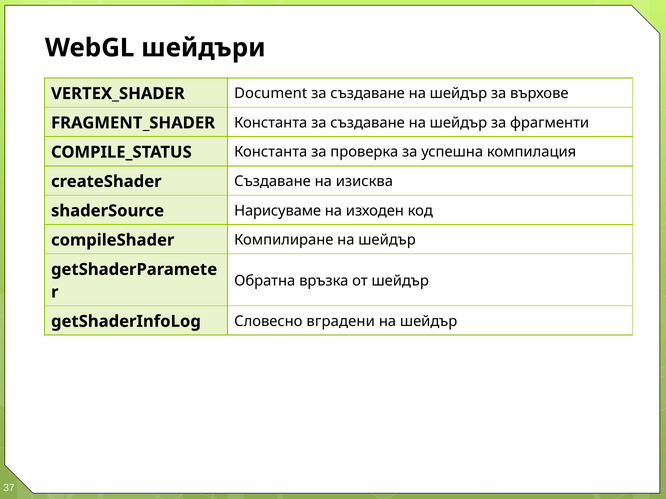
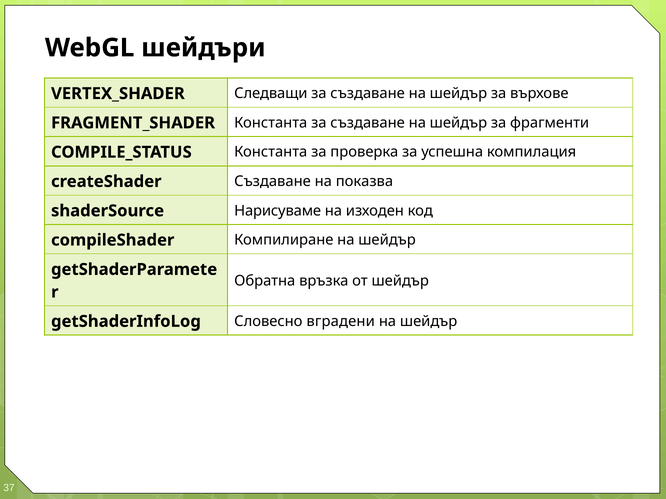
Document: Document -> Следващи (271, 94)
изисква: изисква -> показва (364, 182)
